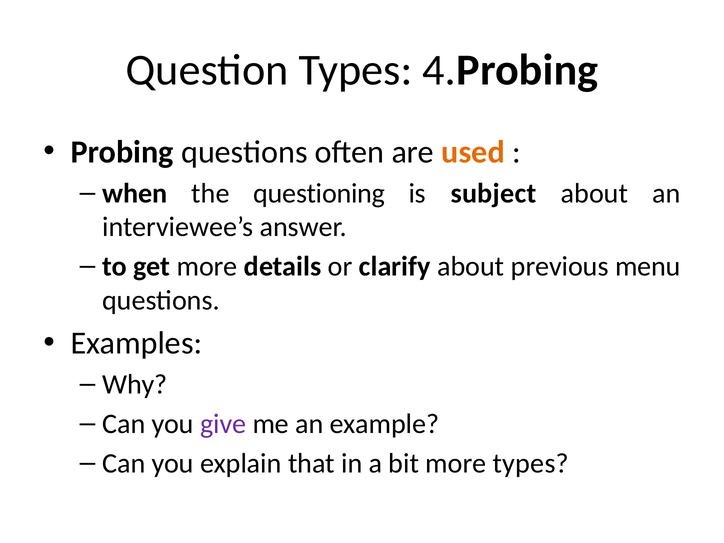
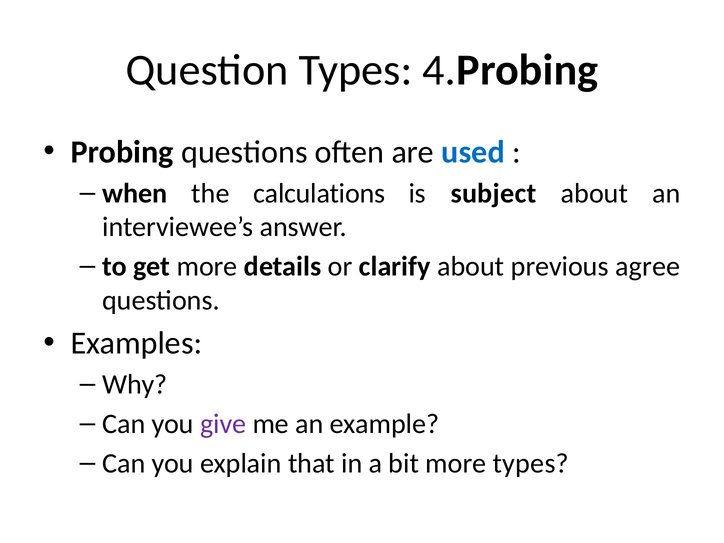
used colour: orange -> blue (473, 152)
questioning: questioning -> calculations (319, 193)
menu: menu -> agree (648, 267)
